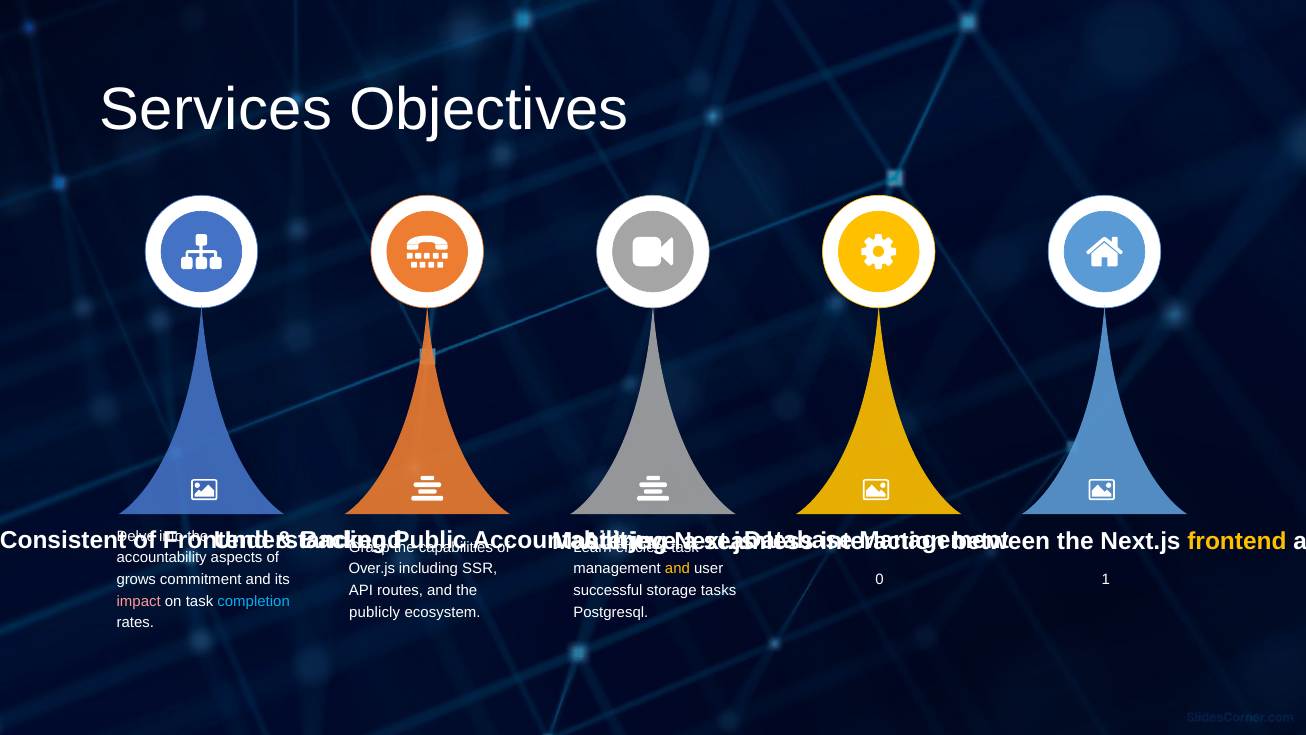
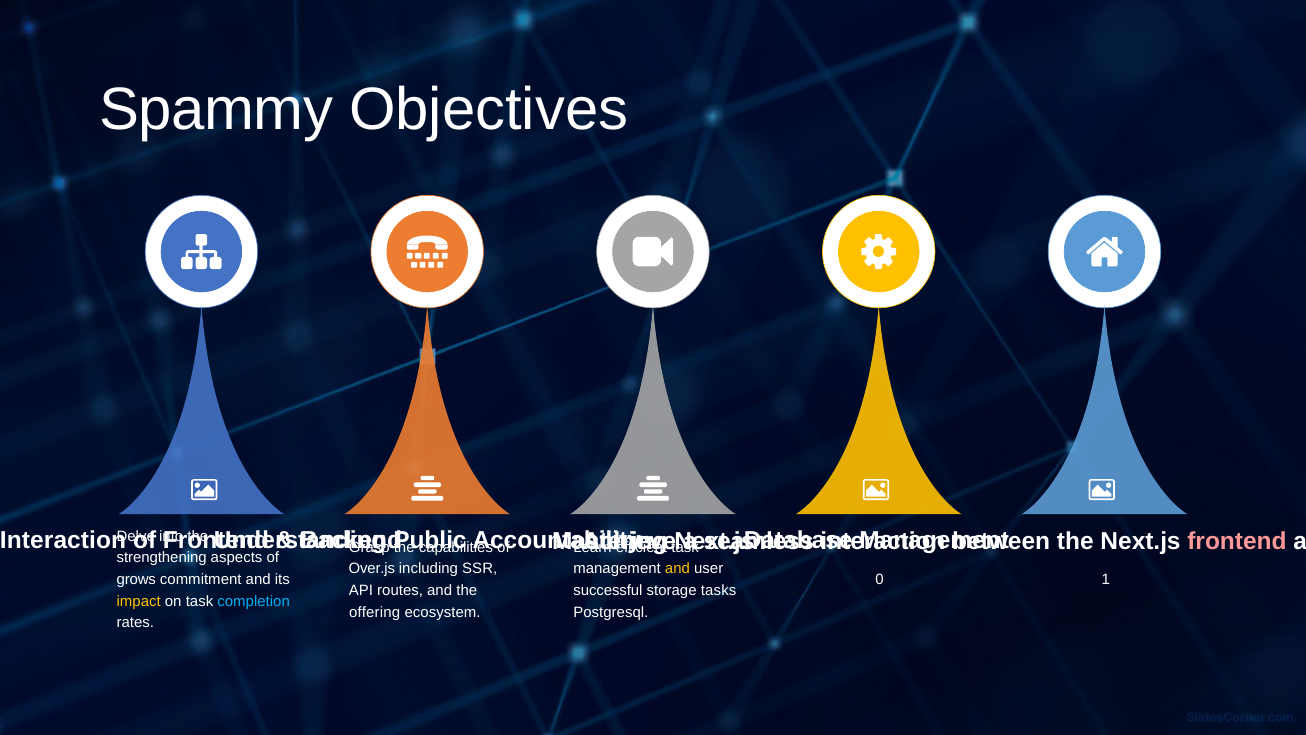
Services: Services -> Spammy (216, 110)
Consistent: Consistent -> Interaction (63, 540)
frontend colour: yellow -> pink (1237, 542)
accountability: accountability -> strengthening (162, 558)
impact colour: pink -> yellow (139, 601)
publicly: publicly -> offering (375, 612)
